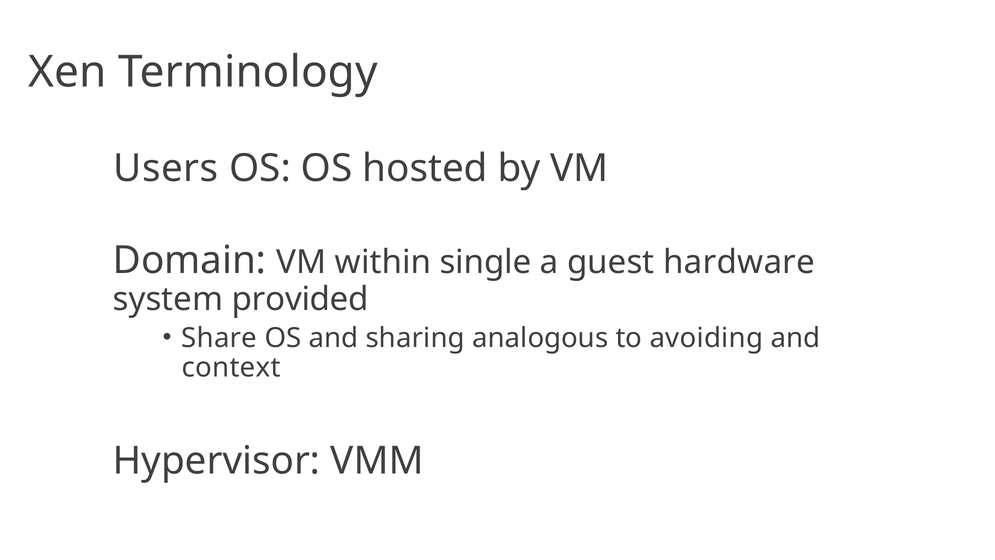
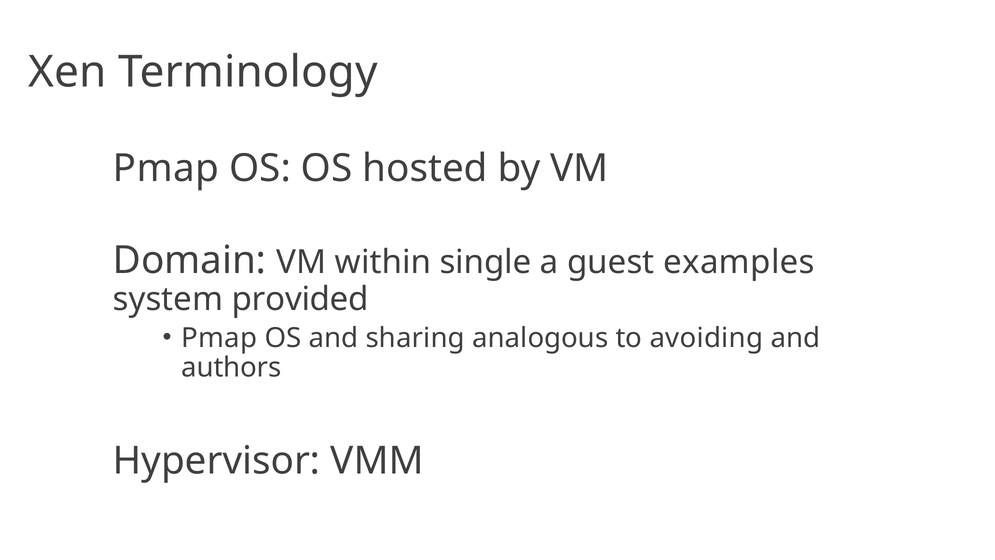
Users: Users -> Pmap (166, 169)
hardware: hardware -> examples (739, 262)
Share: Share -> Pmap (219, 338)
context: context -> authors (231, 368)
